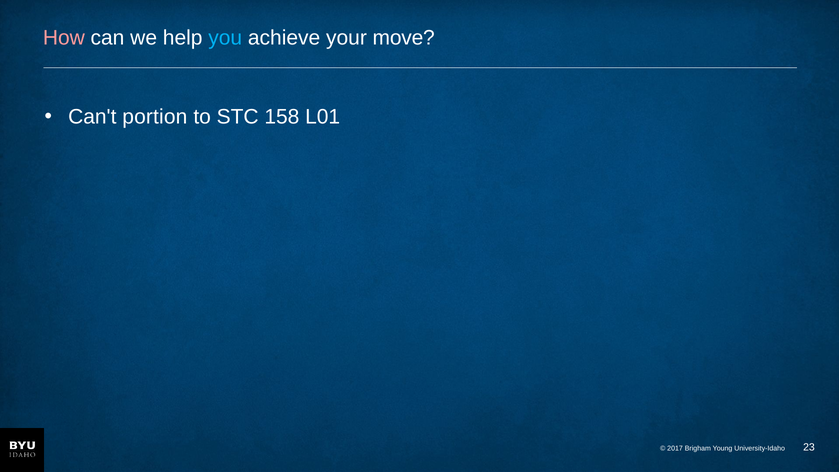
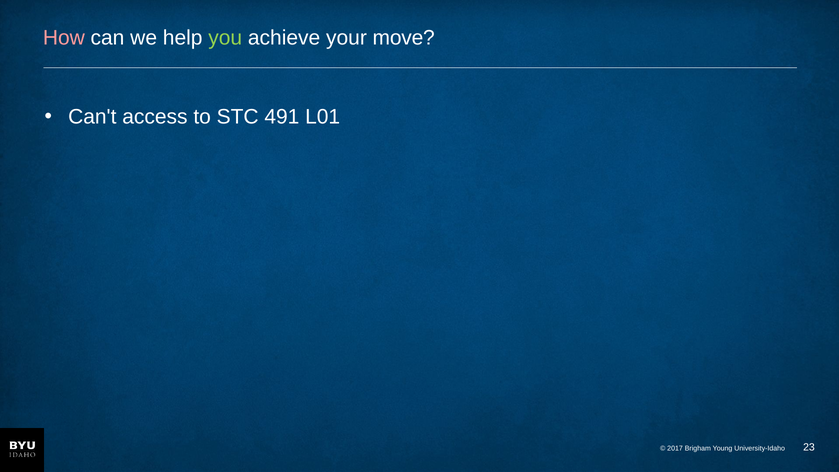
you colour: light blue -> light green (225, 38)
portion: portion -> access (155, 117)
158: 158 -> 491 (282, 117)
